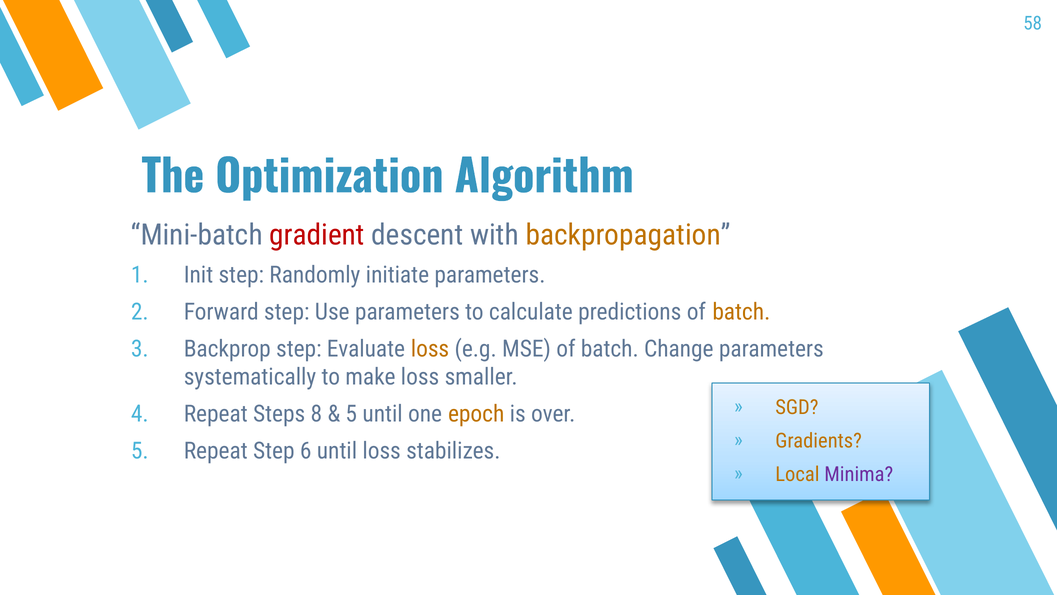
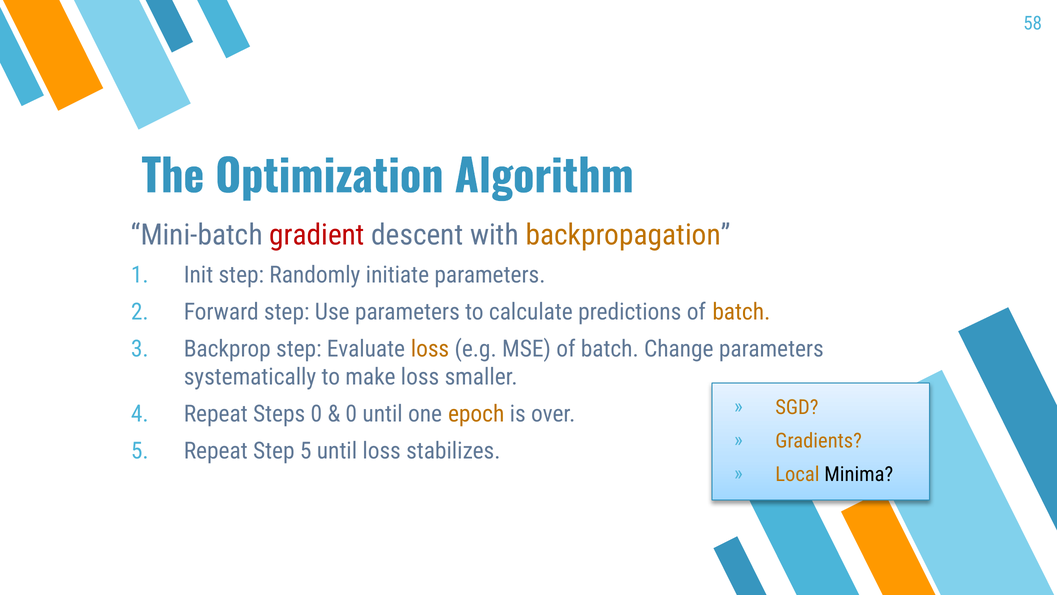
Steps 8: 8 -> 0 (316, 414)
5: 5 -> 0 (351, 414)
Step 6: 6 -> 5 (306, 451)
Minima colour: purple -> black (859, 474)
